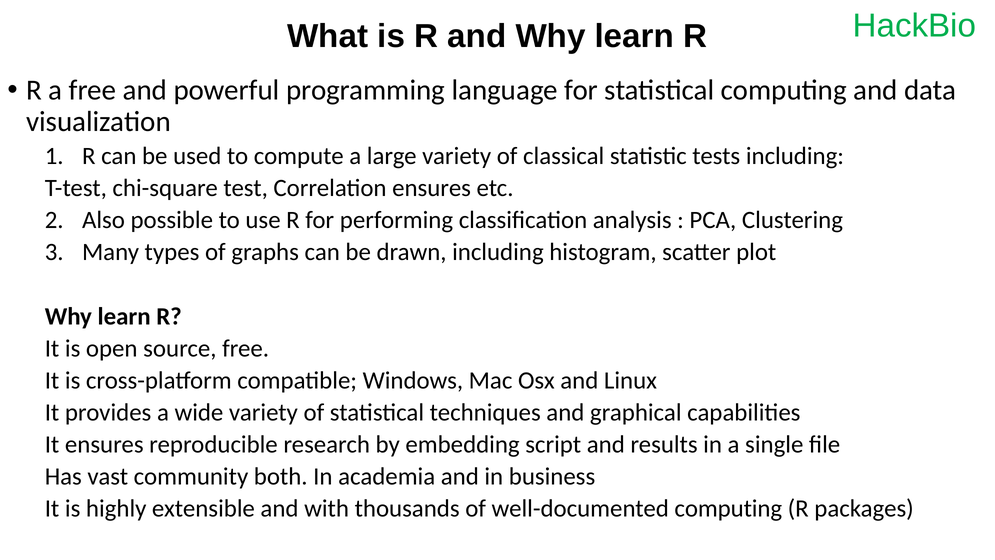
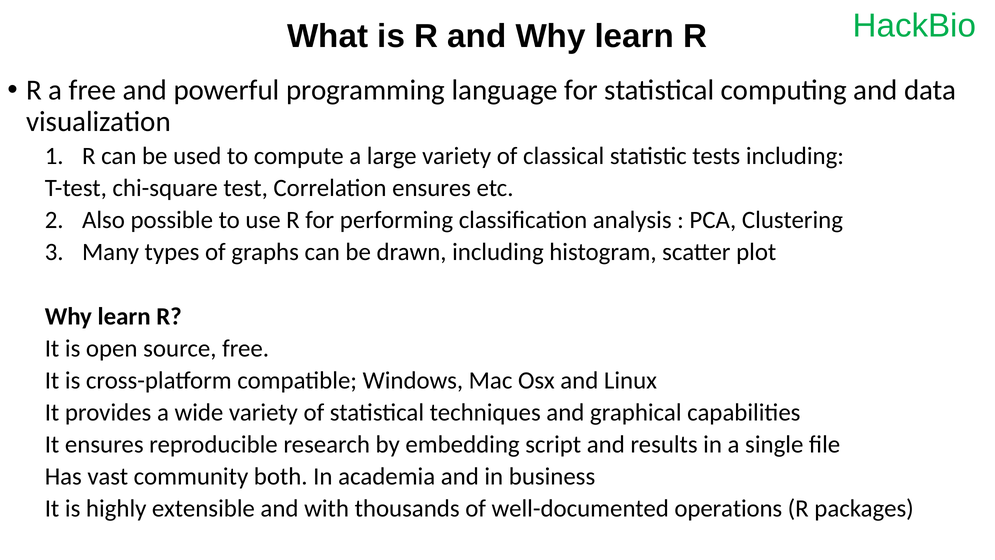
well-documented computing: computing -> operations (728, 508)
